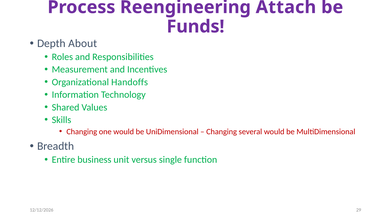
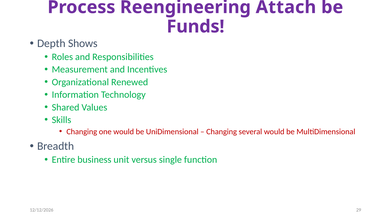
About: About -> Shows (83, 43)
Handoffs: Handoffs -> Renewed (130, 82)
